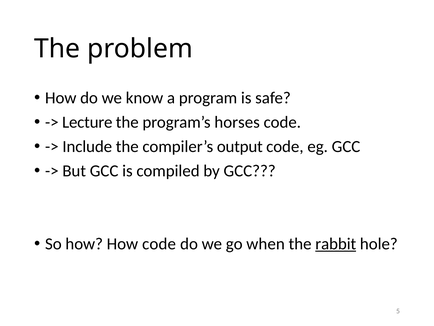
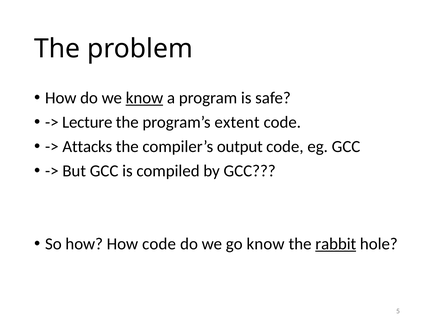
know underline: none -> present (144, 98)
horses: horses -> extent (237, 122)
Include: Include -> Attacks (87, 146)
go when: when -> know (266, 243)
